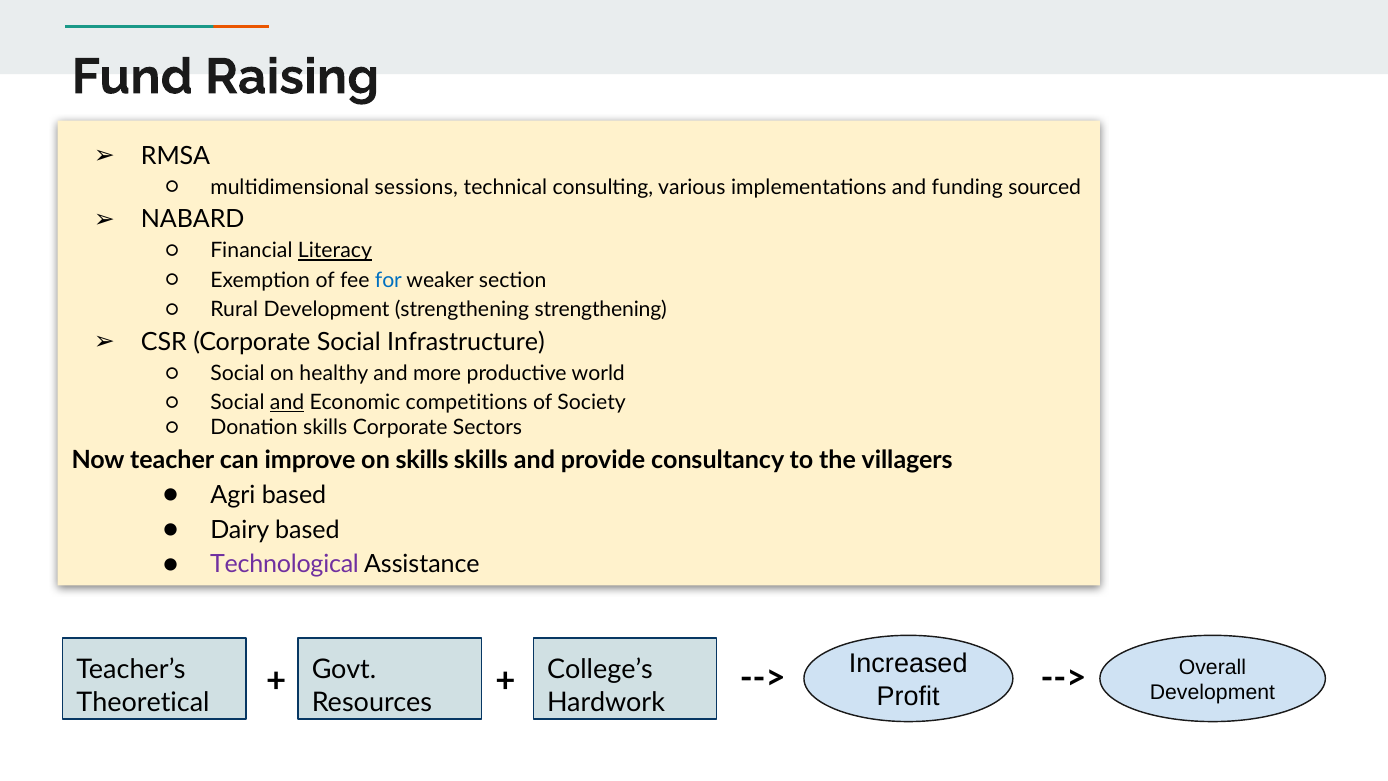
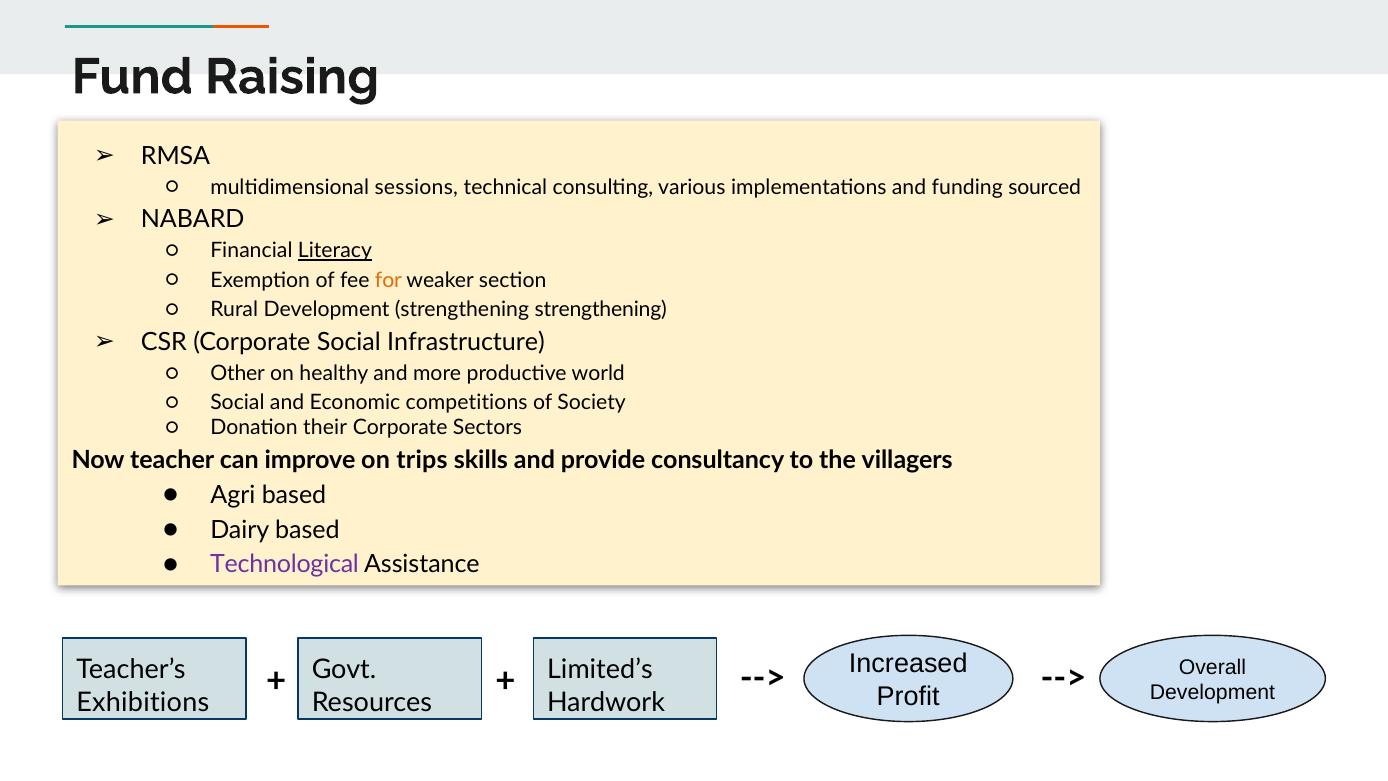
for colour: blue -> orange (388, 280)
Social: Social -> Other (238, 373)
and underline: present -> none (287, 402)
Donation skills: skills -> their (325, 428)
on skills: skills -> trips (422, 460)
College’s: College’s -> Limited’s (600, 670)
Theoretical: Theoretical -> Exhibitions (143, 702)
